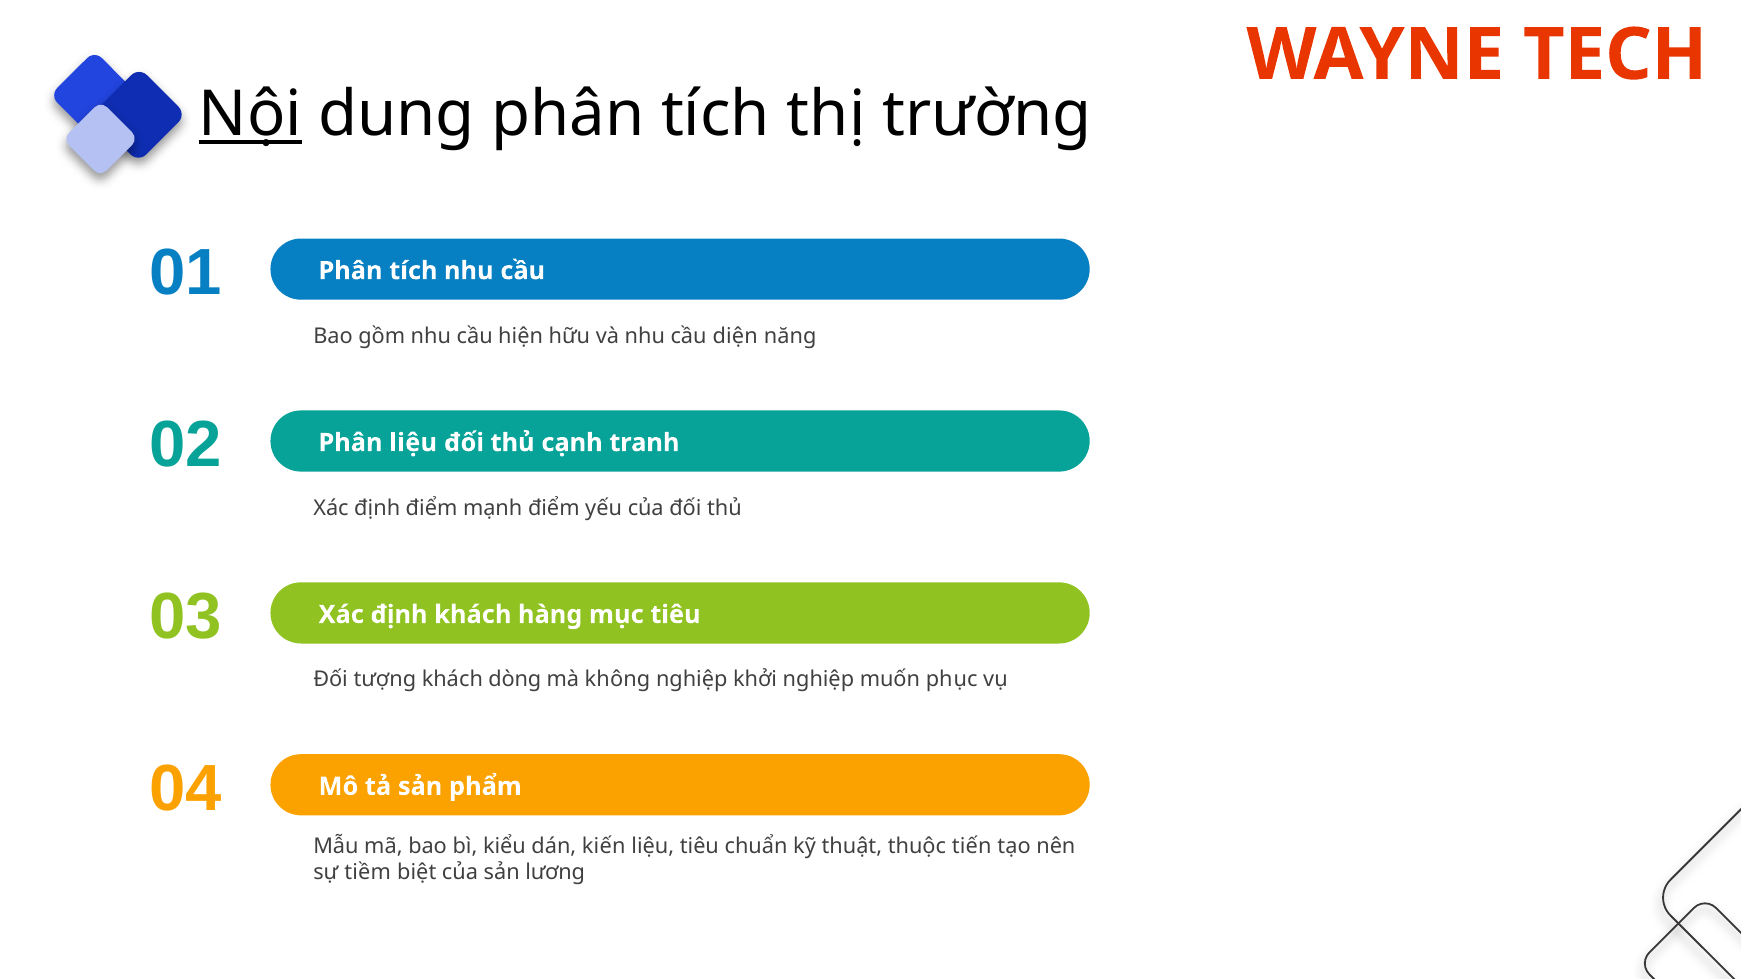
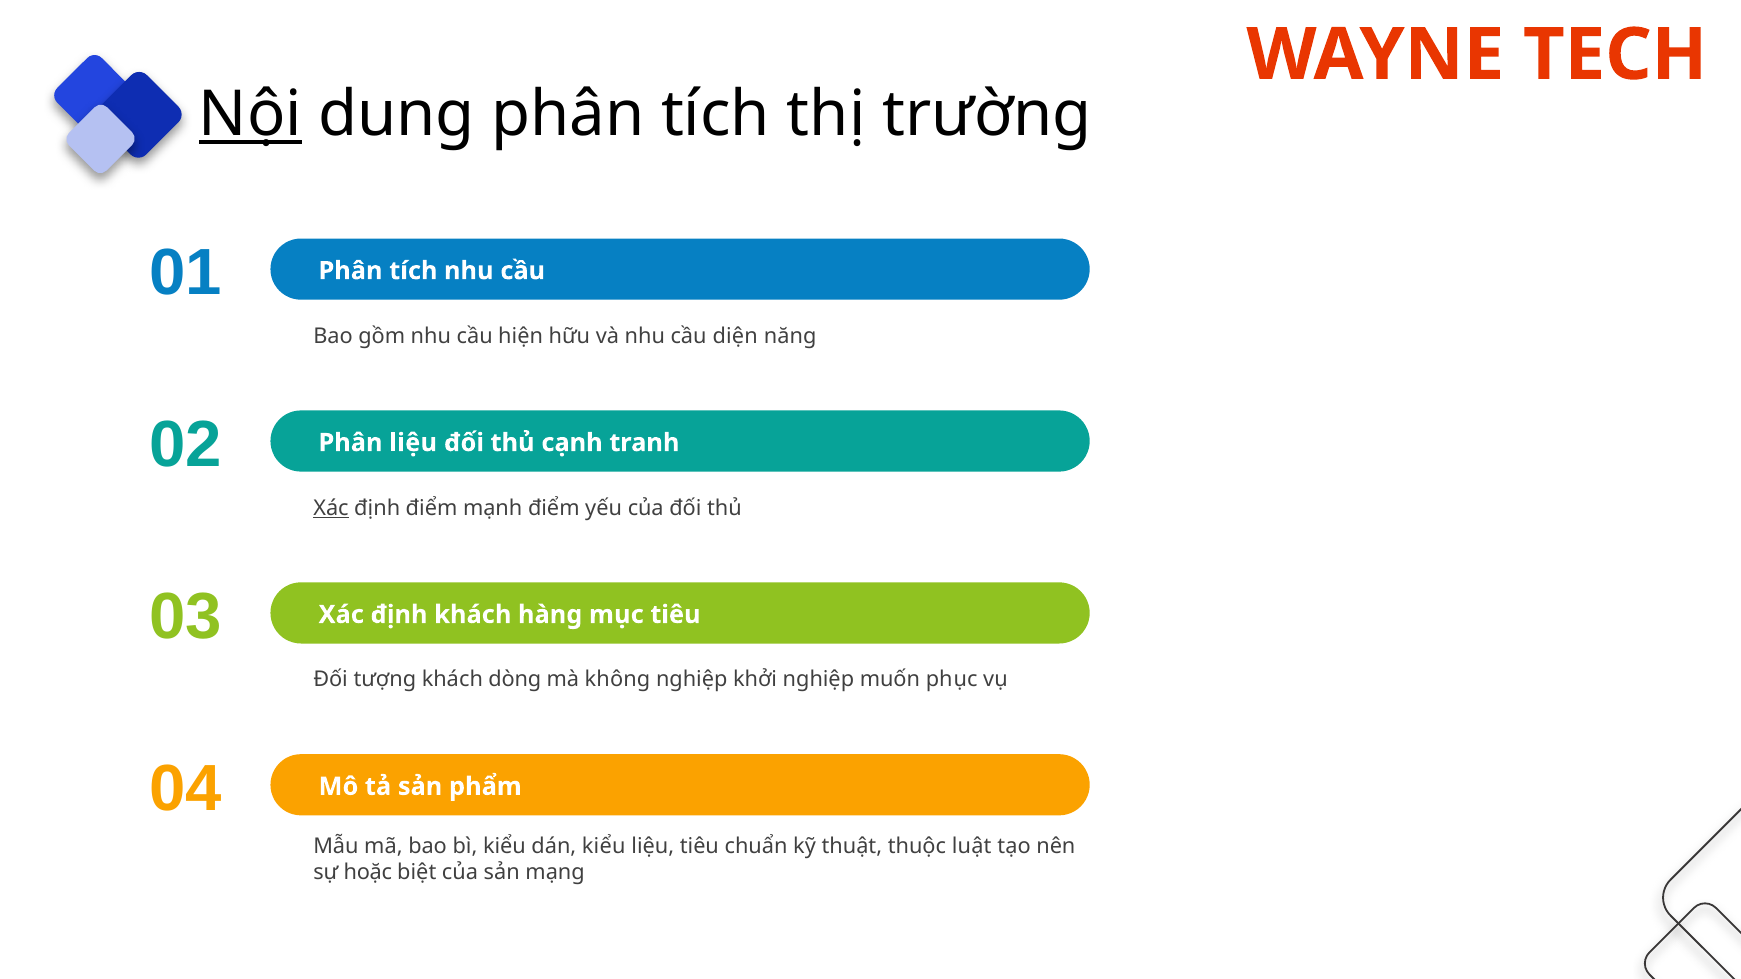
Xác underline: none -> present (331, 509)
dán kiến: kiến -> kiểu (604, 846)
tiến: tiến -> luật (972, 846)
tiềm: tiềm -> hoặc (368, 872)
lương: lương -> mạng (555, 872)
